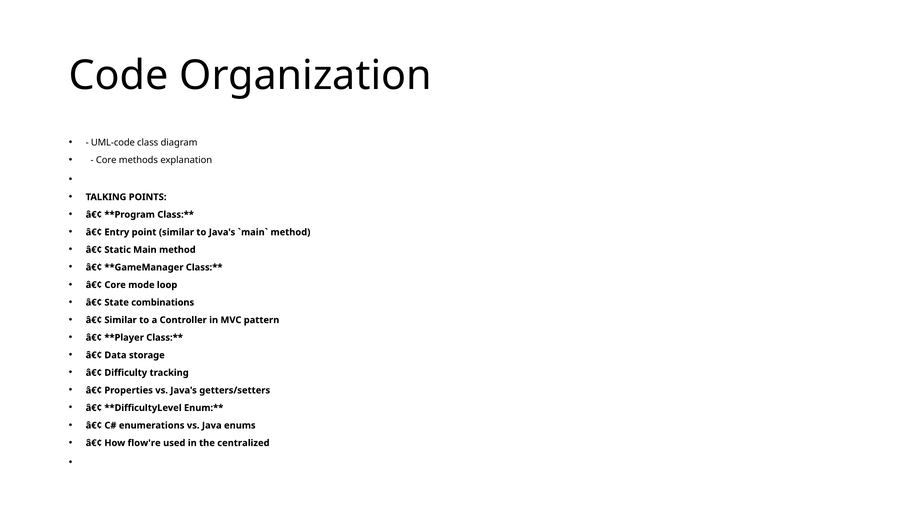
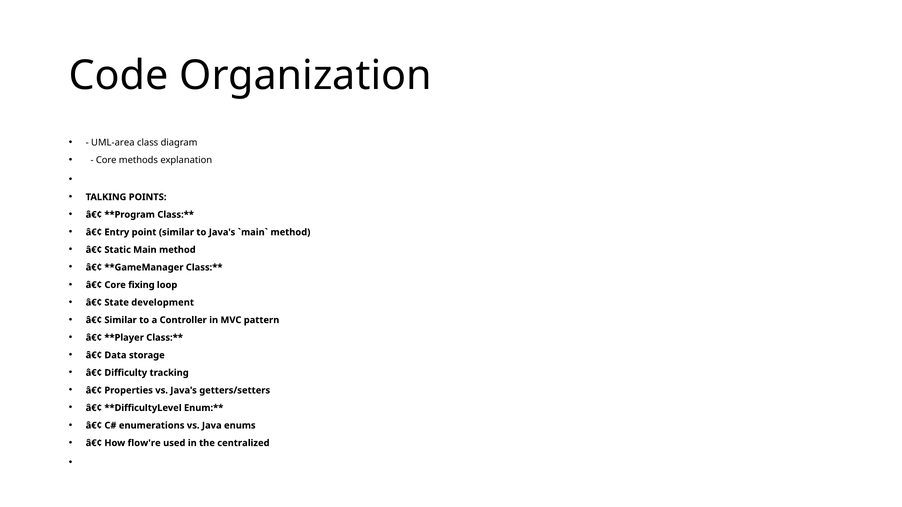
UML-code: UML-code -> UML-area (113, 143)
mode: mode -> fixing (141, 285)
combinations: combinations -> development (163, 303)
